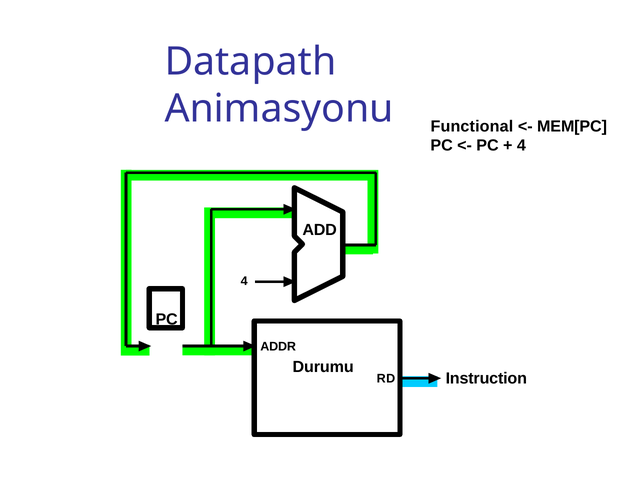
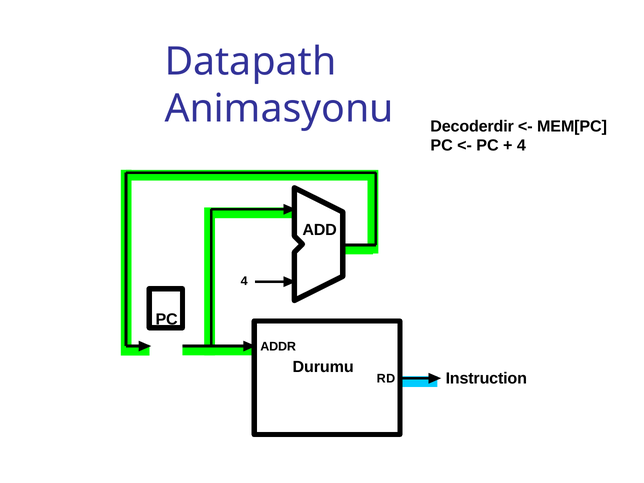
Functional: Functional -> Decoderdir (472, 126)
